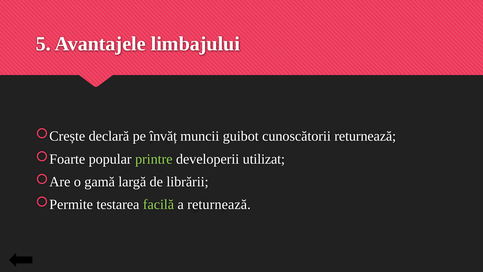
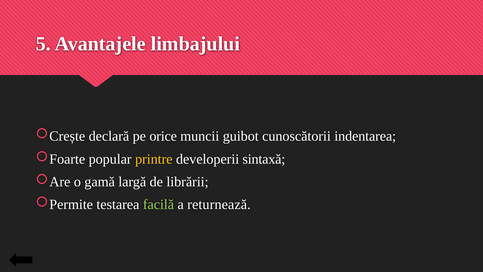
învăț: învăț -> orice (163, 136)
cunoscătorii returnează: returnează -> indentarea (365, 136)
printre colour: light green -> yellow (154, 159)
utilizat: utilizat -> sintaxă (264, 159)
